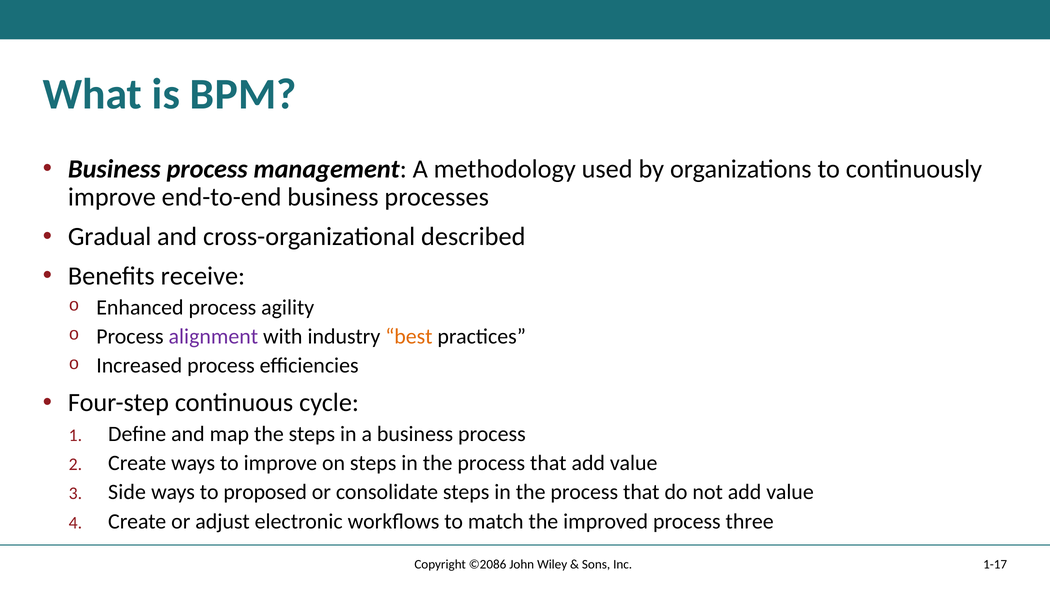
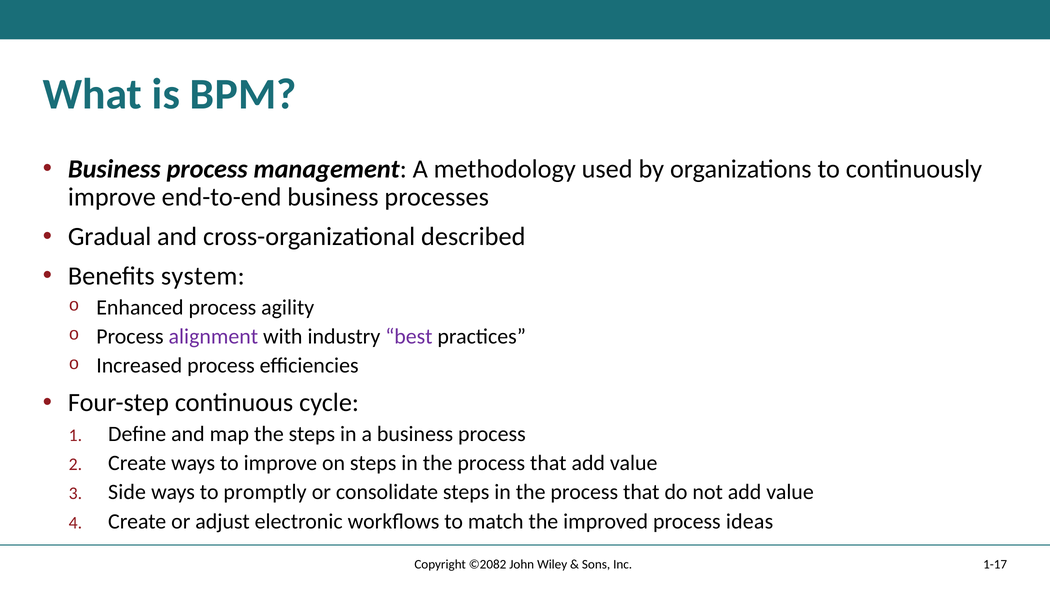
receive: receive -> system (203, 276)
best colour: orange -> purple (409, 336)
proposed: proposed -> promptly (265, 492)
three: three -> ideas (750, 521)
©2086: ©2086 -> ©2082 (488, 564)
